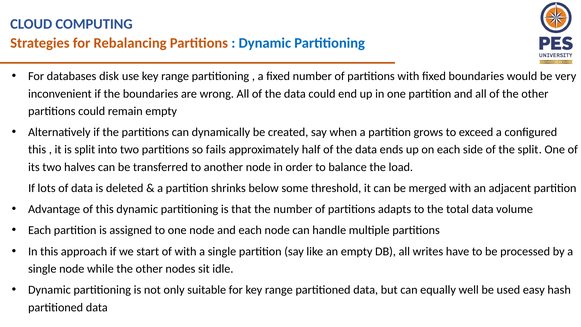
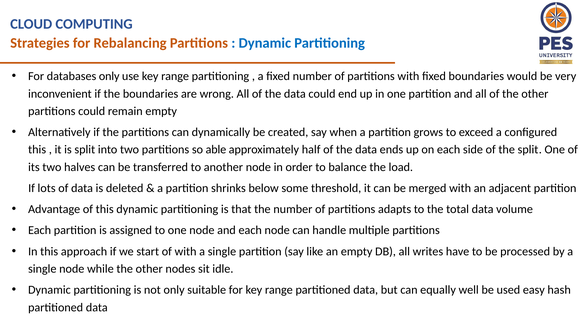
databases disk: disk -> only (109, 76)
fails: fails -> able (216, 150)
